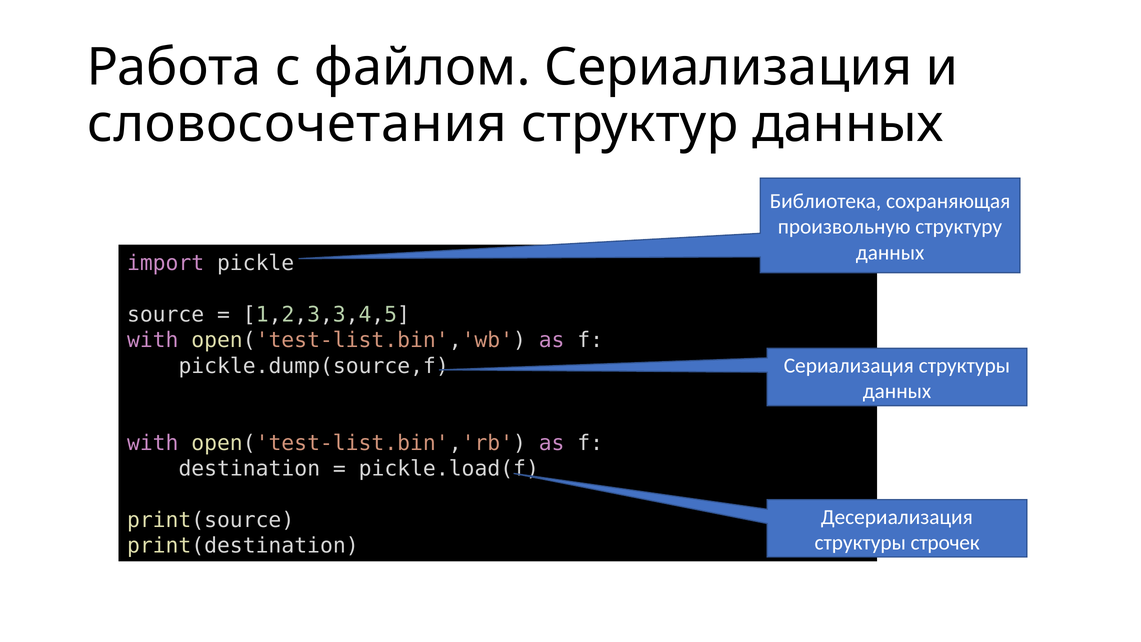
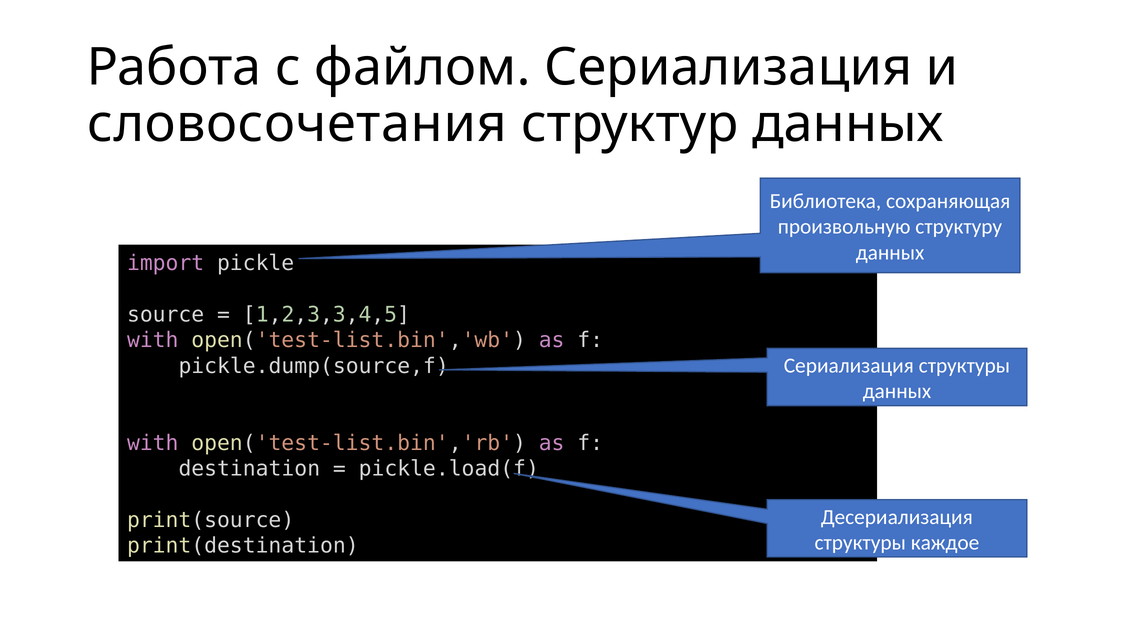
строчек: строчек -> каждое (945, 543)
